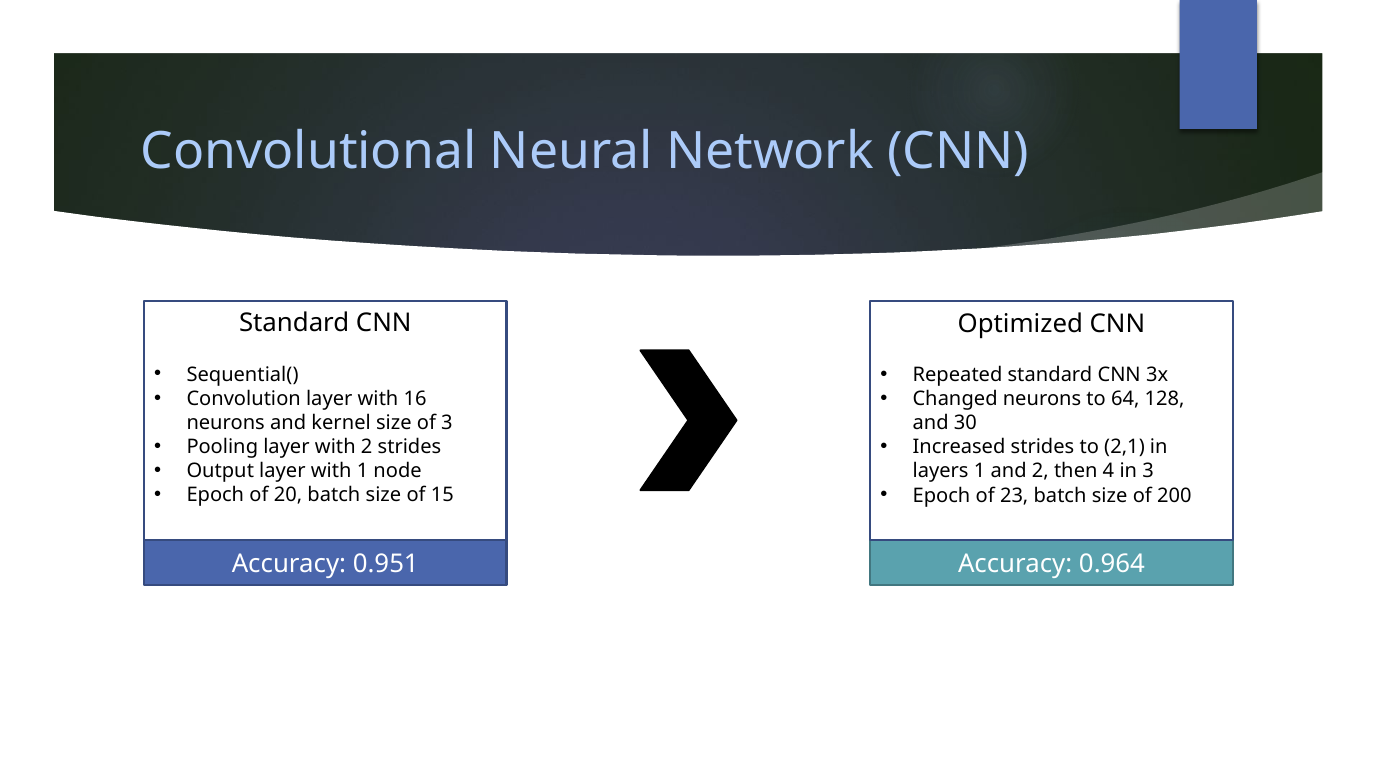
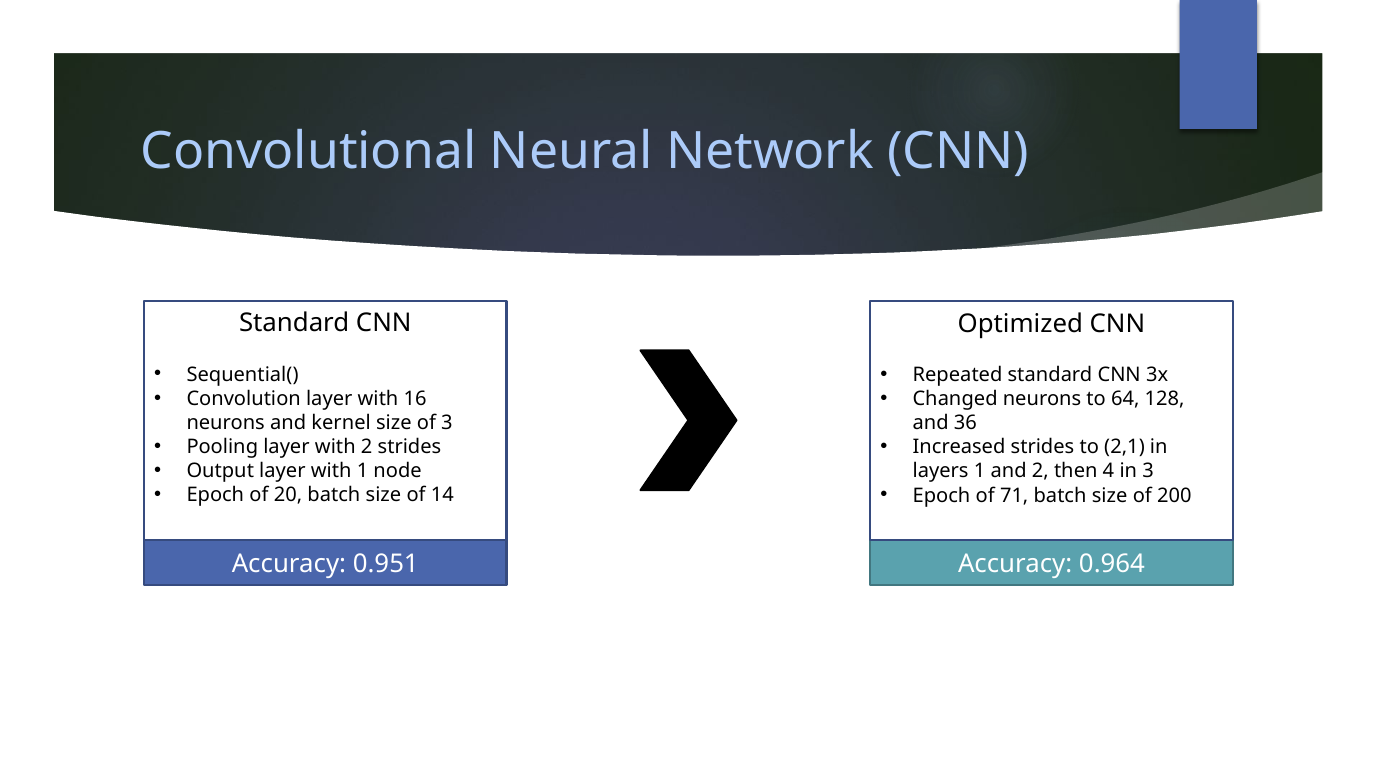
30: 30 -> 36 (965, 423)
15: 15 -> 14 (442, 495)
23: 23 -> 71 (1014, 496)
